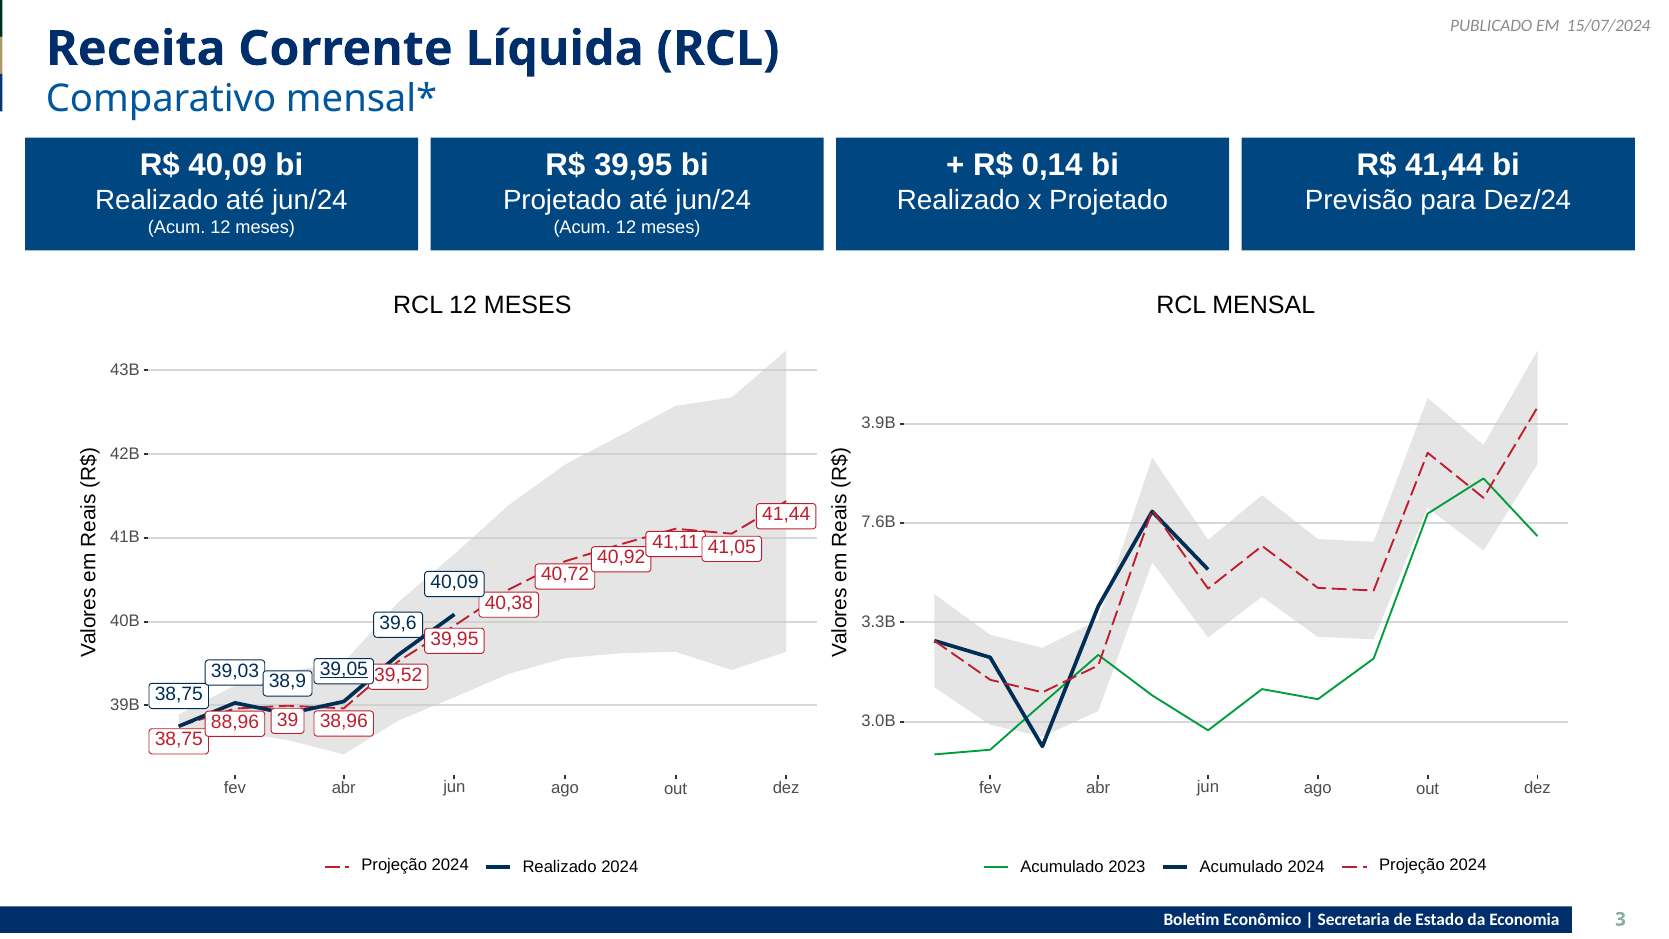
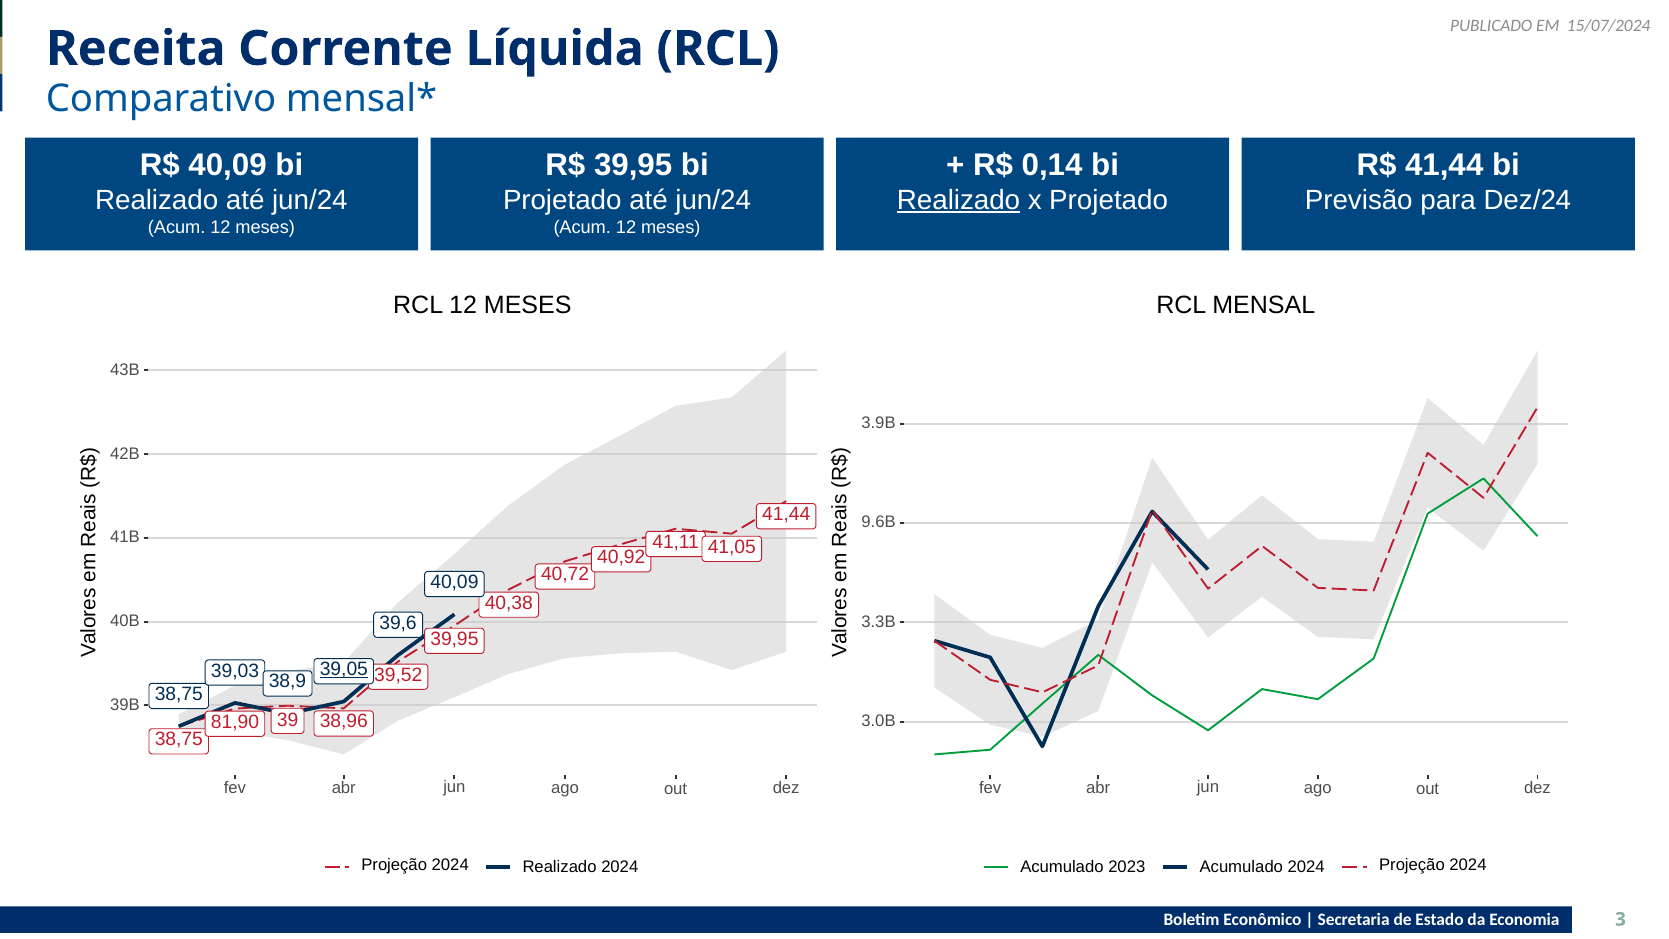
Realizado underline: none -> present (959, 200)
7.6B: 7.6B -> 9.6B (879, 522)
88,96: 88,96 -> 81,90 (235, 722)
